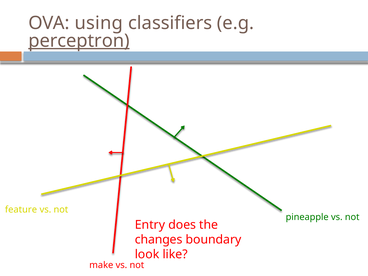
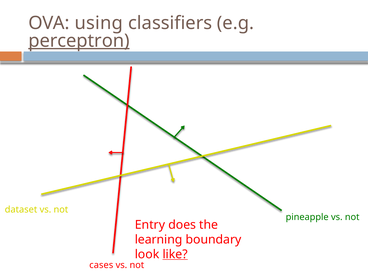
feature: feature -> dataset (21, 210)
changes: changes -> learning (159, 239)
like underline: none -> present (175, 254)
make: make -> cases (101, 265)
